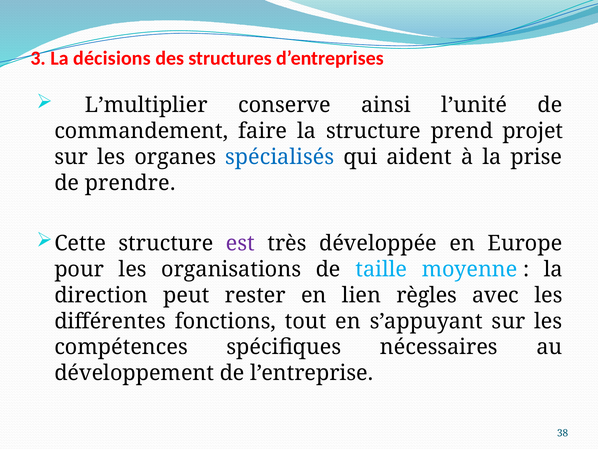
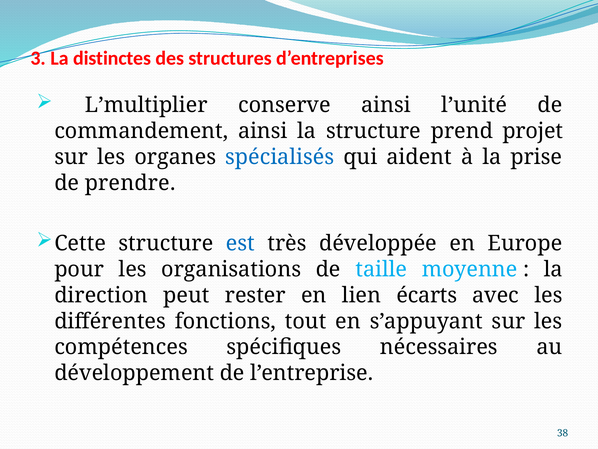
décisions: décisions -> distinctes (112, 58)
commandement faire: faire -> ainsi (263, 131)
est colour: purple -> blue (240, 243)
règles: règles -> écarts (427, 295)
